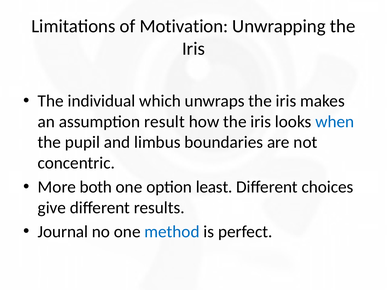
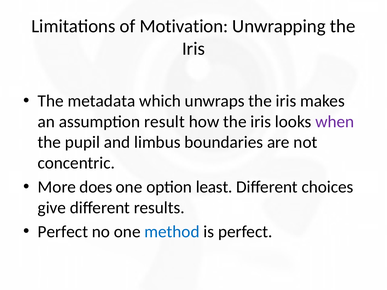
individual: individual -> metadata (101, 101)
when colour: blue -> purple (335, 122)
both: both -> does (96, 187)
Journal: Journal -> Perfect (63, 232)
